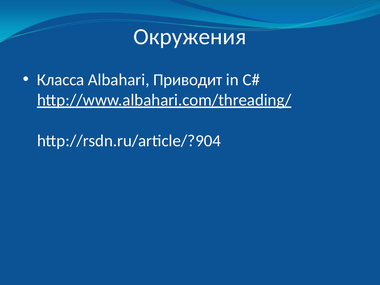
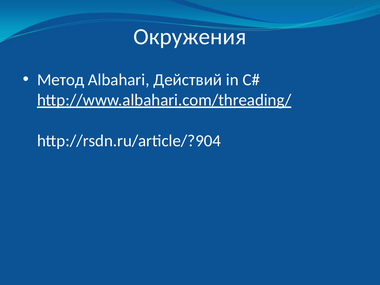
Класса: Класса -> Метод (61, 80)
Приводит: Приводит -> Действий (188, 80)
